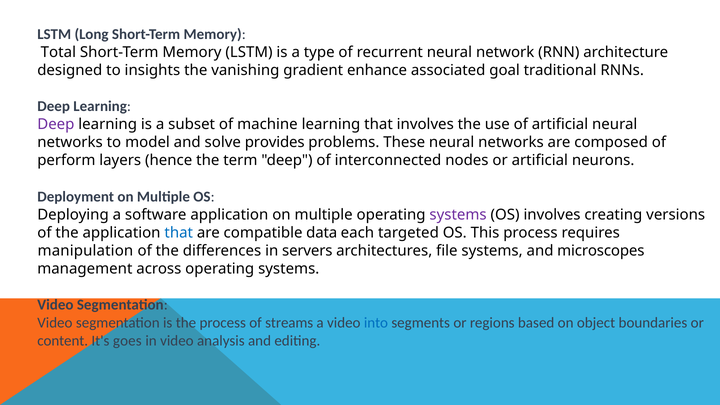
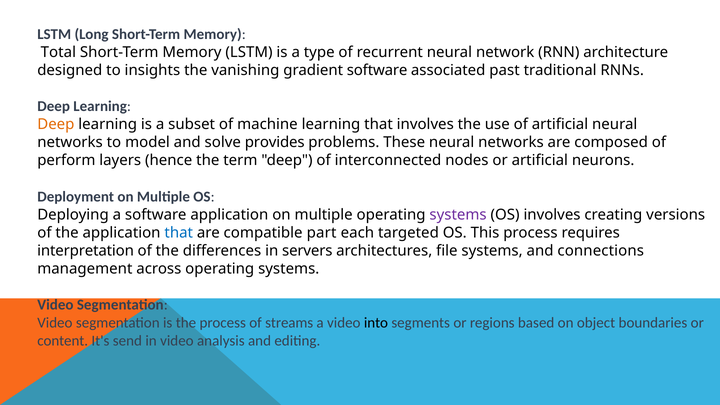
gradient enhance: enhance -> software (377, 70)
goal: goal -> past (505, 70)
Deep colour: purple -> orange (56, 125)
data: data -> part (322, 233)
manipulation: manipulation -> interpretation (86, 251)
microscopes: microscopes -> connections (601, 251)
into colour: blue -> black (376, 323)
goes: goes -> send (127, 341)
